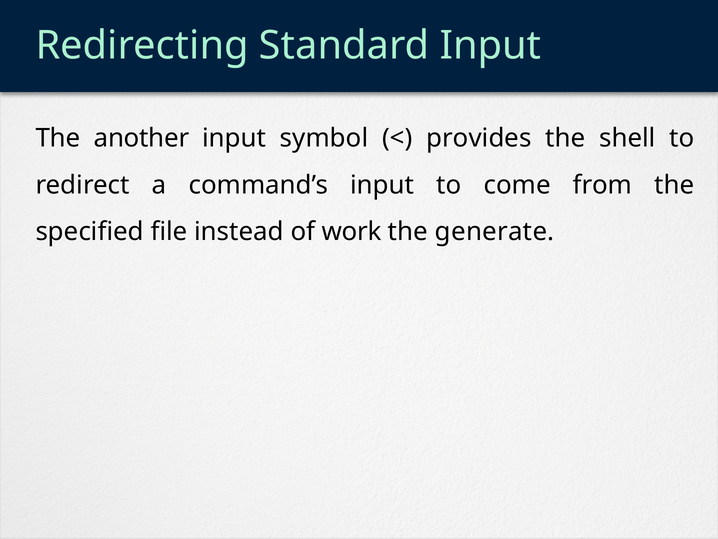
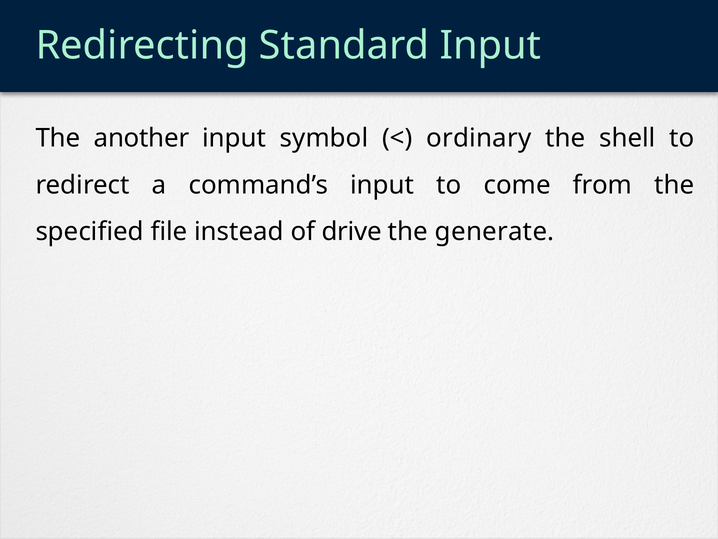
provides: provides -> ordinary (479, 138)
work: work -> drive (352, 231)
